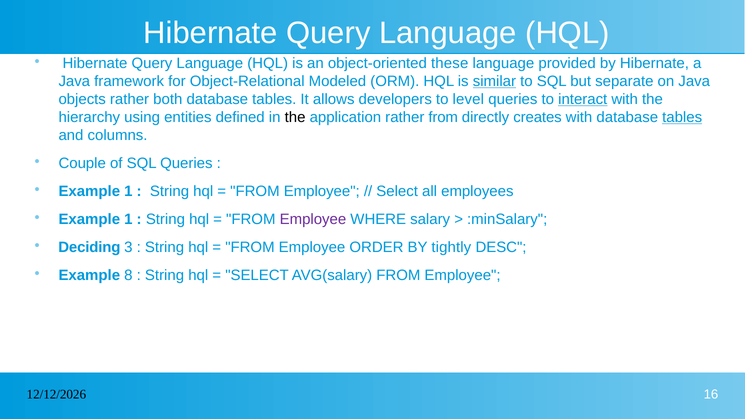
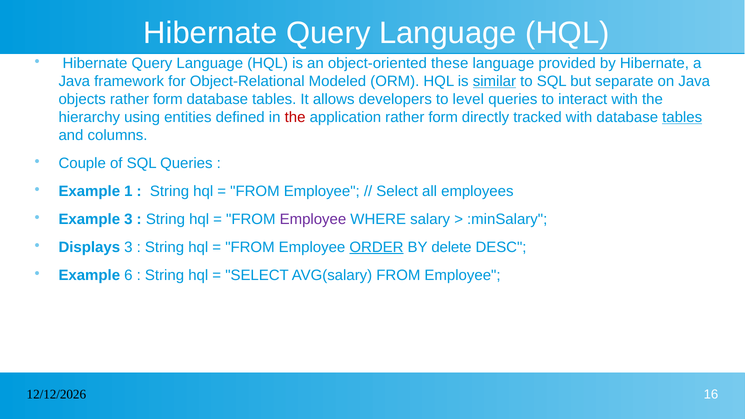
objects rather both: both -> form (168, 99)
interact underline: present -> none (583, 99)
the colour: black -> red (295, 117)
application rather from: from -> form (443, 117)
creates: creates -> tracked (538, 117)
1: 1 -> 3 (128, 219)
Deciding: Deciding -> Displays (89, 247)
ORDER underline: none -> present (376, 247)
tightly: tightly -> delete (451, 247)
8: 8 -> 6 (128, 275)
